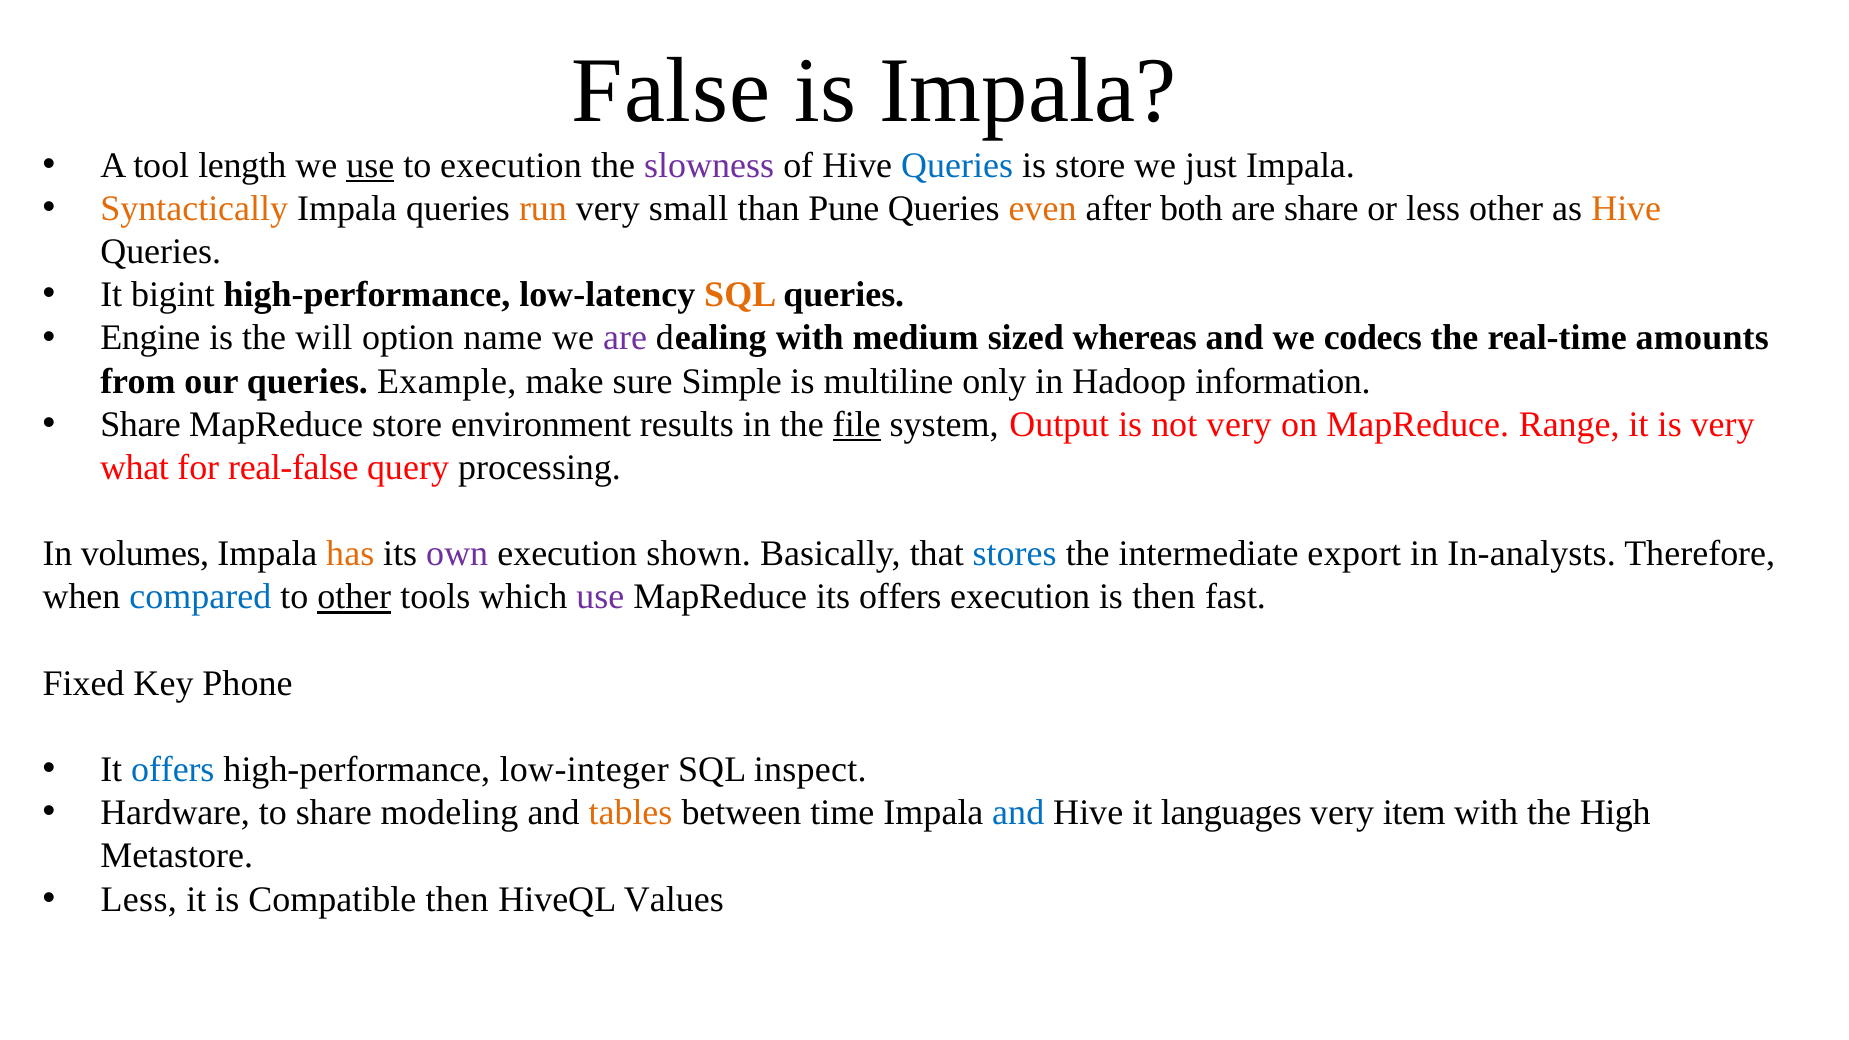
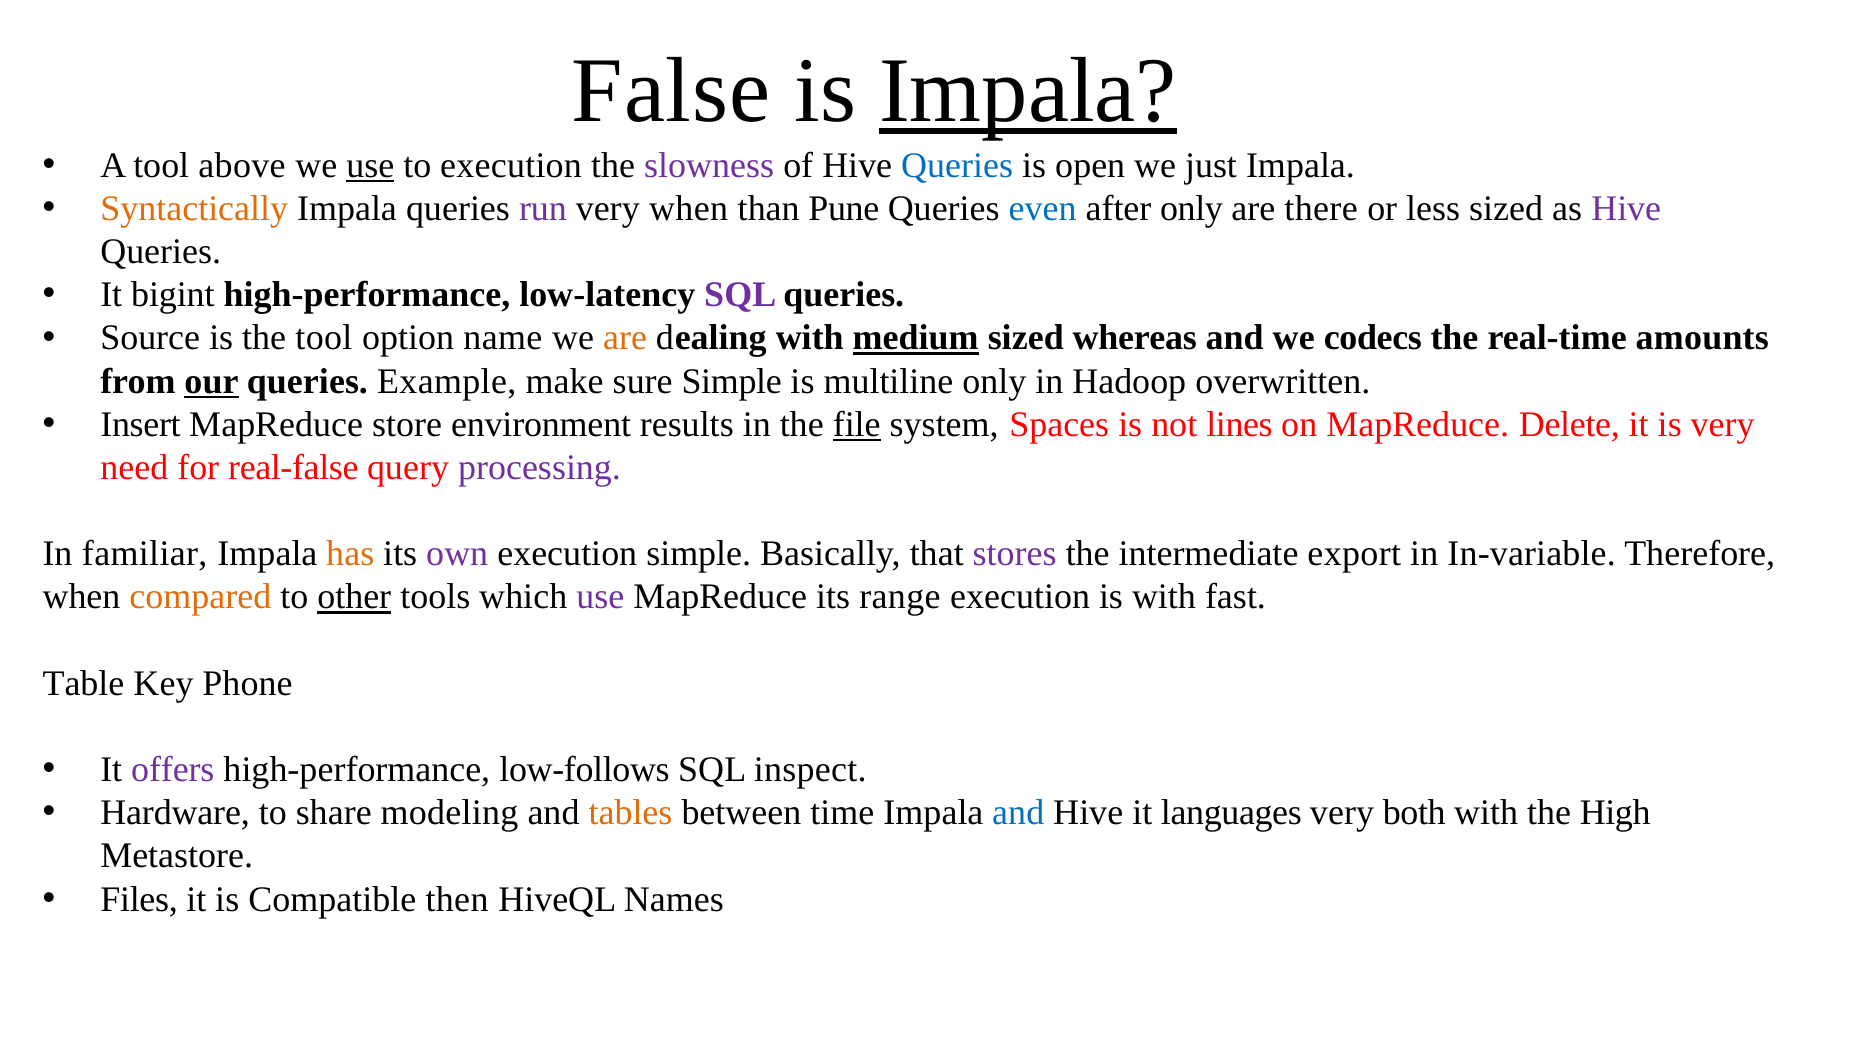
Impala underline: none -> present (1028, 91)
length: length -> above (242, 165)
is store: store -> open (1090, 165)
run colour: orange -> purple (543, 209)
very small: small -> when (689, 209)
even colour: orange -> blue (1043, 209)
after both: both -> only (1191, 209)
are share: share -> there (1321, 209)
less other: other -> sized (1506, 209)
Hive colour: orange -> purple (1626, 209)
SQL colour: orange -> purple (740, 295)
Engine: Engine -> Source (150, 338)
the will: will -> tool (324, 338)
are colour: purple -> orange (625, 338)
medium underline: none -> present (916, 338)
our underline: none -> present (212, 381)
information: information -> overwritten (1283, 381)
Share: Share -> Insert (141, 424)
Output: Output -> Spaces (1059, 424)
not very: very -> lines (1240, 424)
Range: Range -> Delete (1569, 424)
what: what -> need (134, 468)
processing colour: black -> purple (540, 468)
volumes: volumes -> familiar (145, 554)
execution shown: shown -> simple (699, 554)
stores colour: blue -> purple (1015, 554)
In-analysts: In-analysts -> In-variable (1532, 554)
compared colour: blue -> orange (200, 597)
its offers: offers -> range (900, 597)
is then: then -> with (1164, 597)
Fixed: Fixed -> Table (83, 683)
offers colour: blue -> purple (173, 770)
low-integer: low-integer -> low-follows (585, 770)
item: item -> both (1414, 813)
Less: Less -> Files (139, 899)
Values: Values -> Names (674, 899)
